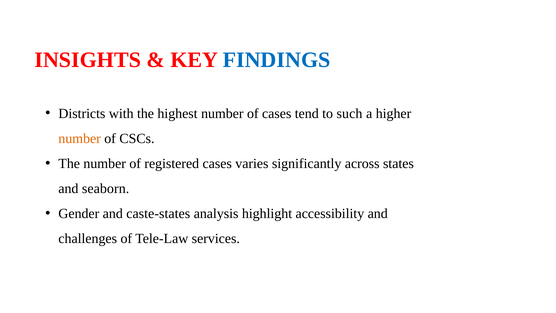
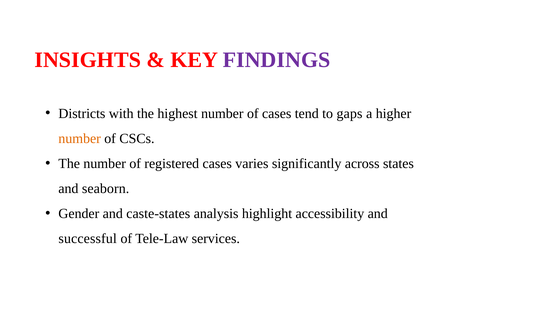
FINDINGS colour: blue -> purple (277, 60)
such: such -> gaps (349, 113)
challenges: challenges -> successful (88, 238)
